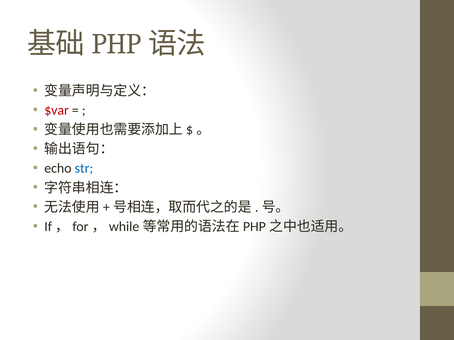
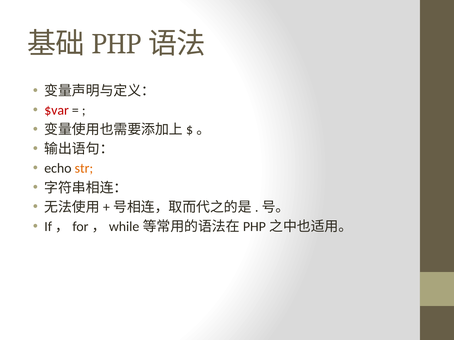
str colour: blue -> orange (84, 169)
